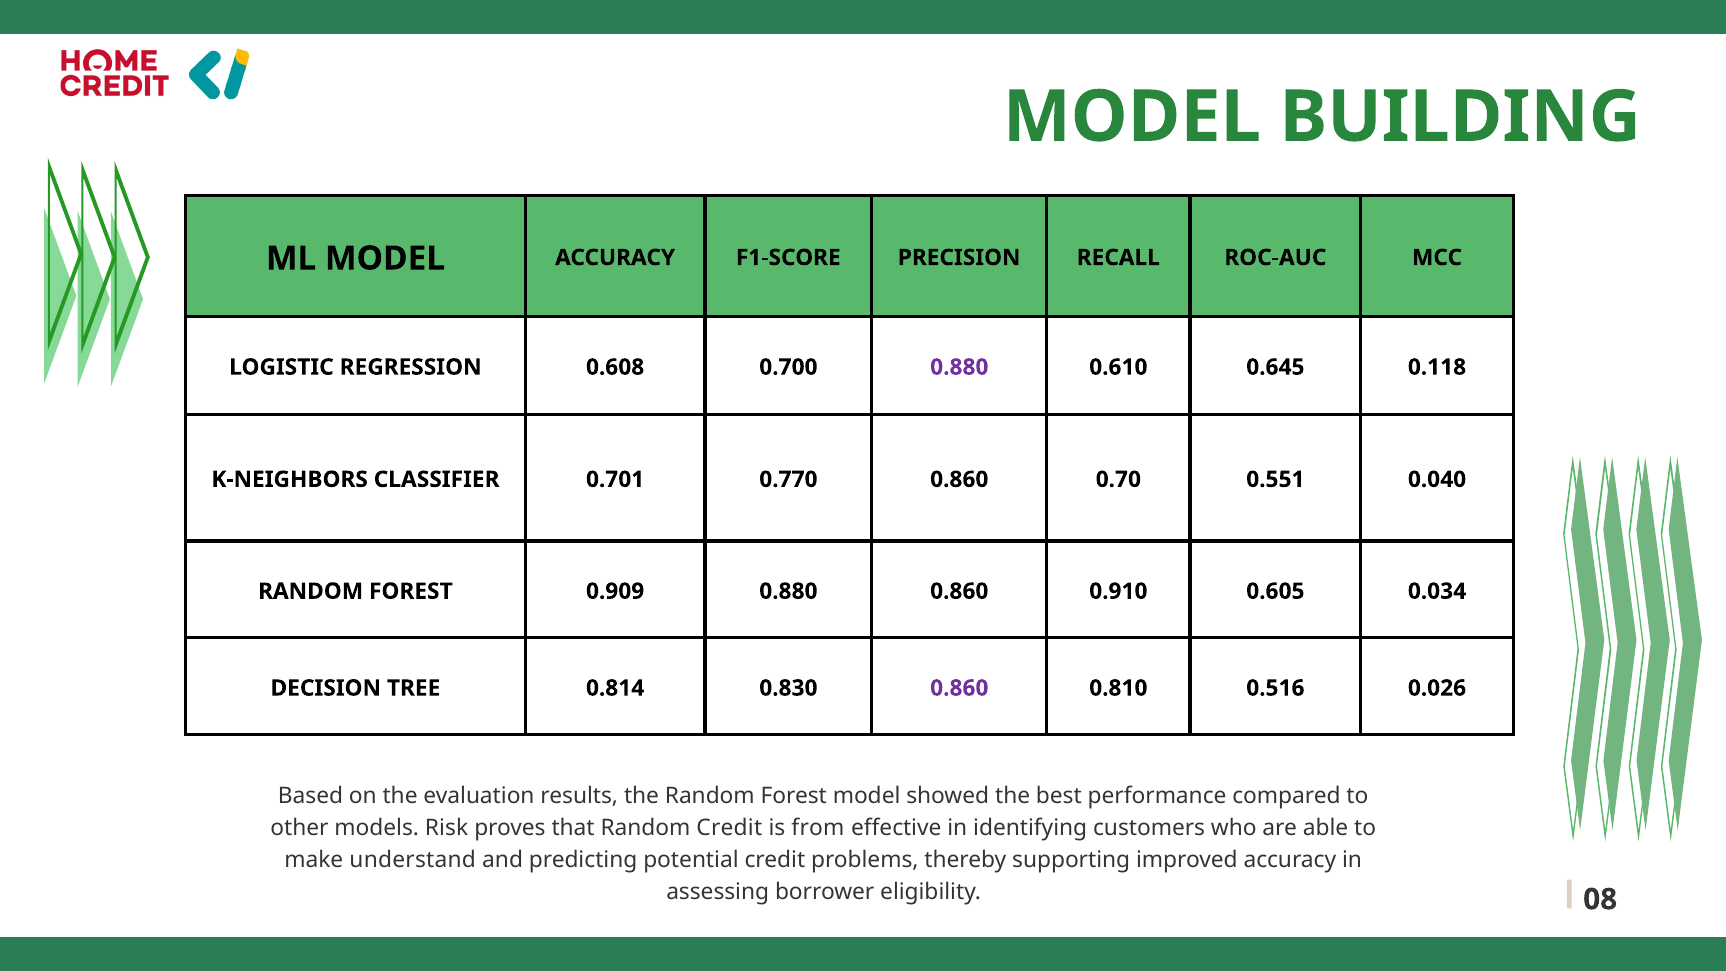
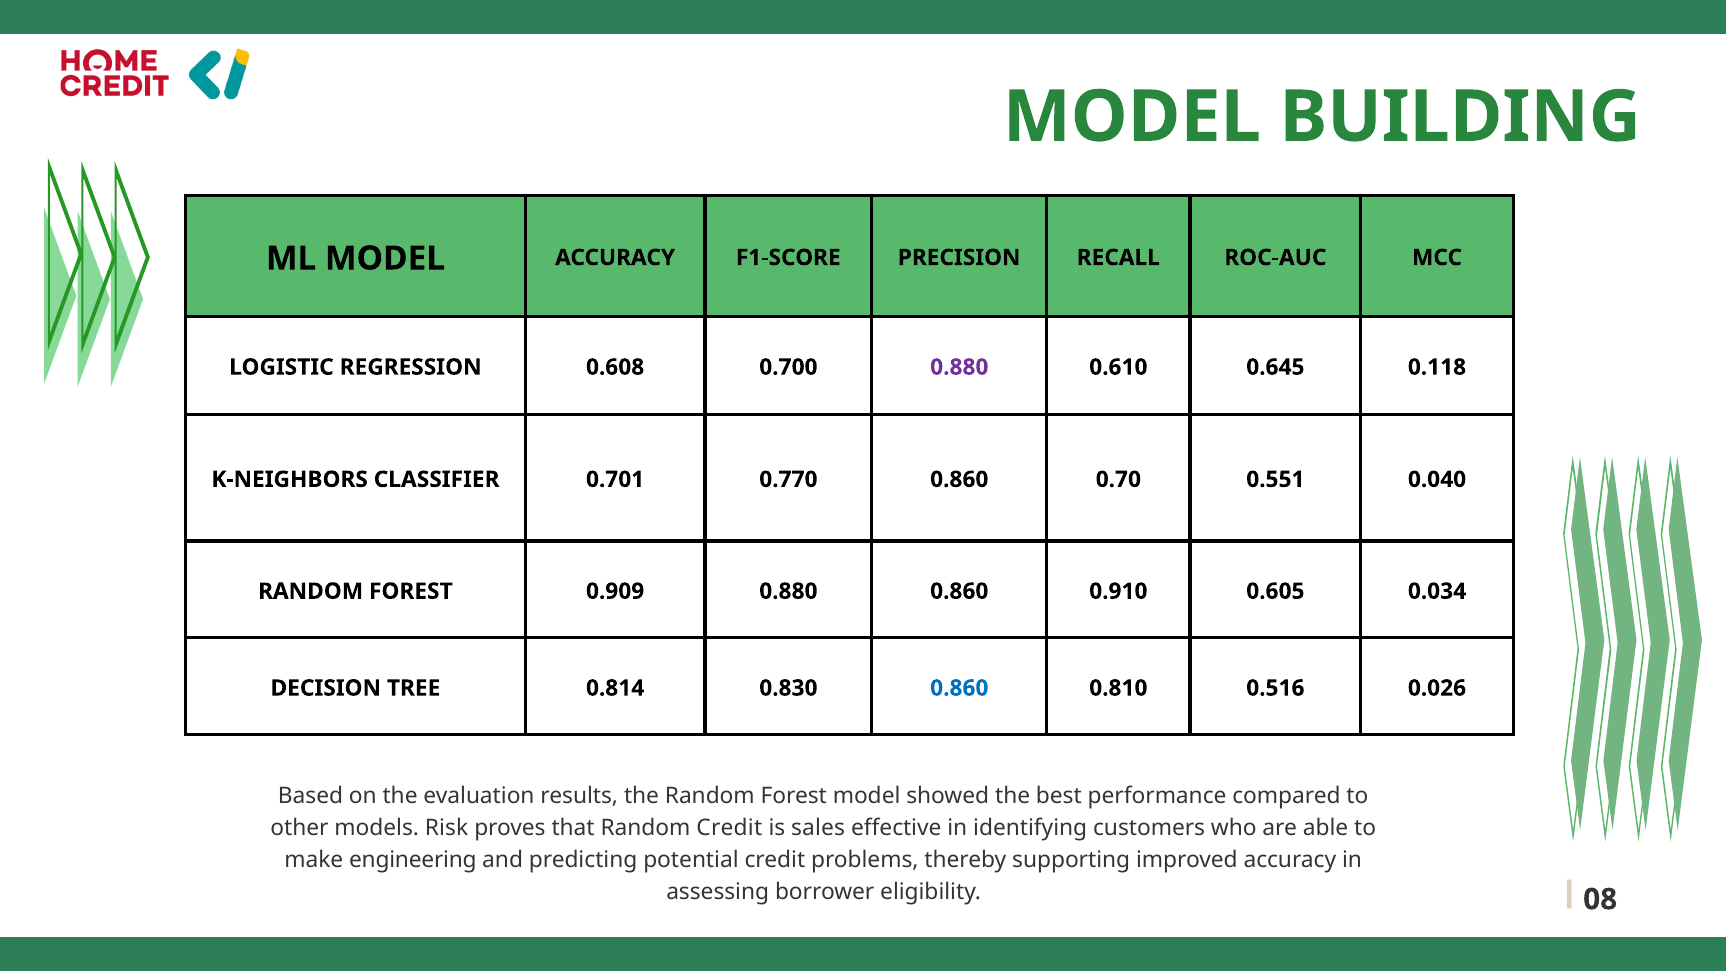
0.860 colour: purple -> blue (959, 688)
from: from -> sales (818, 828)
understand: understand -> engineering (413, 860)
